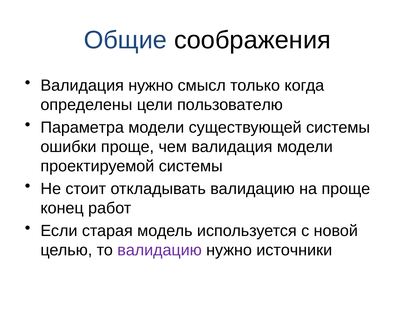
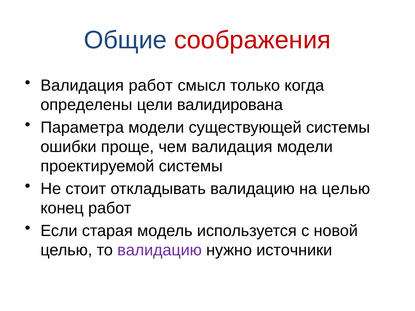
соображения colour: black -> red (252, 40)
Валидация нужно: нужно -> работ (151, 86)
пользователю: пользователю -> валидирована (230, 105)
на проще: проще -> целью (346, 189)
